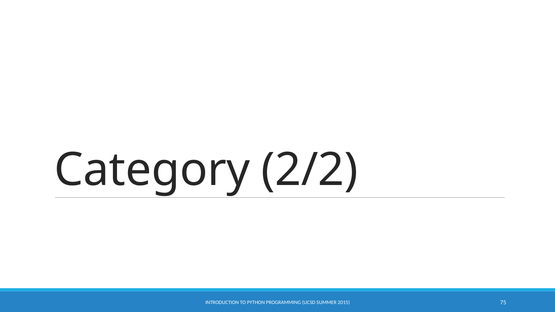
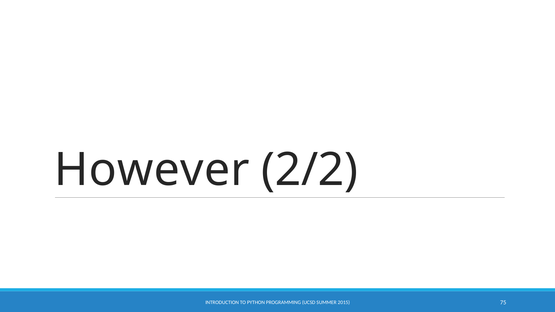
Category: Category -> However (152, 170)
